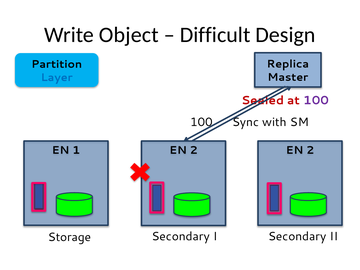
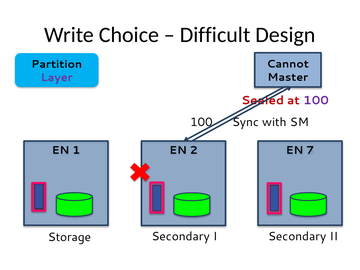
Object: Object -> Choice (129, 35)
Replica: Replica -> Cannot (288, 64)
Layer colour: blue -> purple (57, 77)
2: 2 -> 7 (310, 150)
